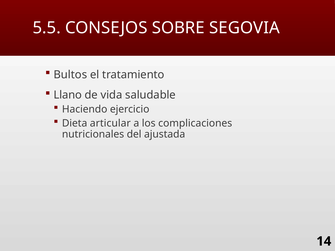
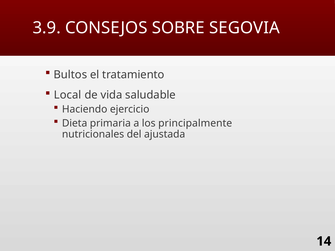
5.5: 5.5 -> 3.9 (47, 28)
Llano: Llano -> Local (68, 95)
articular: articular -> primaria (110, 123)
complicaciones: complicaciones -> principalmente (195, 123)
